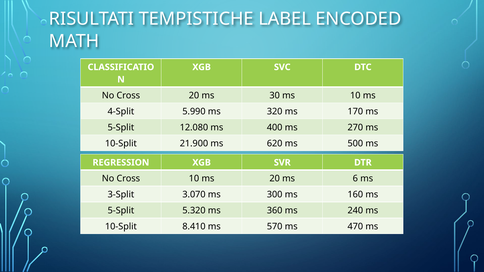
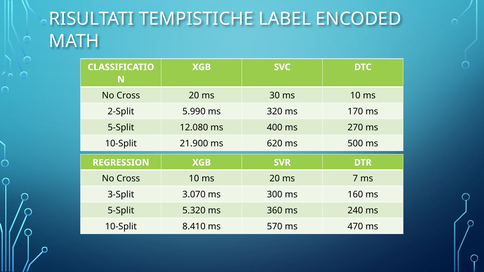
4-Split: 4-Split -> 2-Split (121, 112)
6: 6 -> 7 (355, 179)
